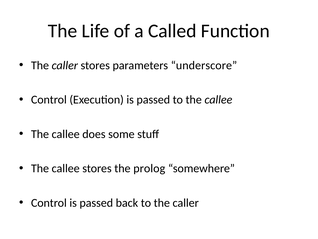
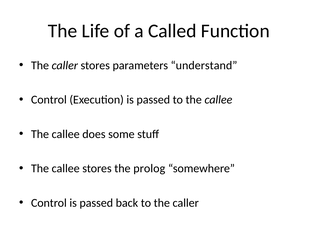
underscore: underscore -> understand (204, 65)
